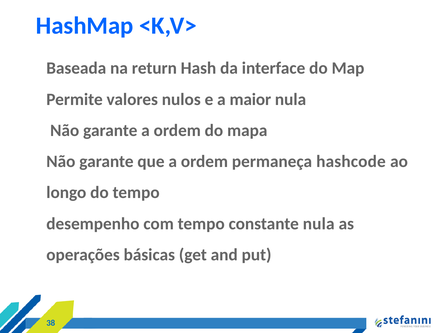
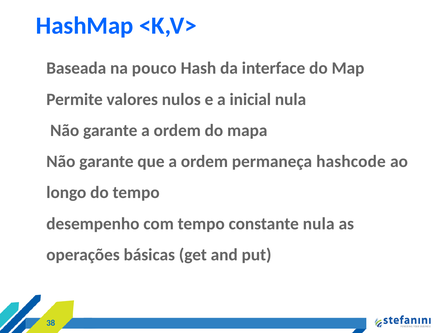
return: return -> pouco (154, 68)
maior: maior -> inicial (250, 99)
